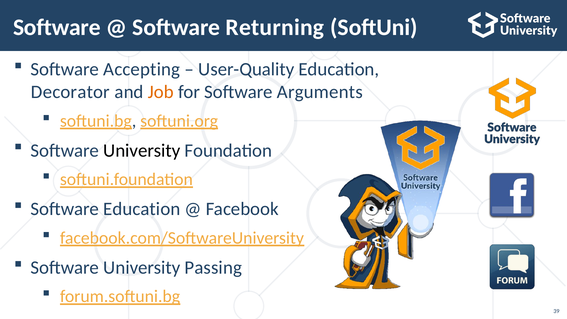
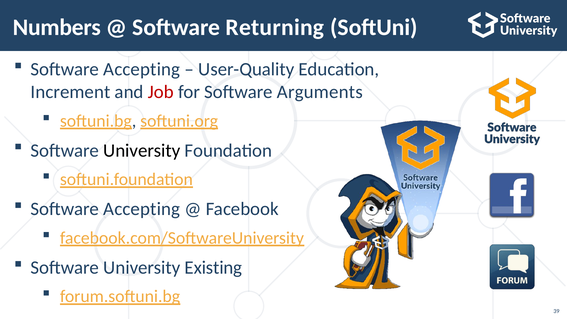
Software: Software -> Numbers (57, 27)
Decorator: Decorator -> Increment (70, 92)
Job colour: orange -> red (161, 92)
Education: Education -> Accepting (142, 209)
Passing: Passing -> Existing (213, 267)
